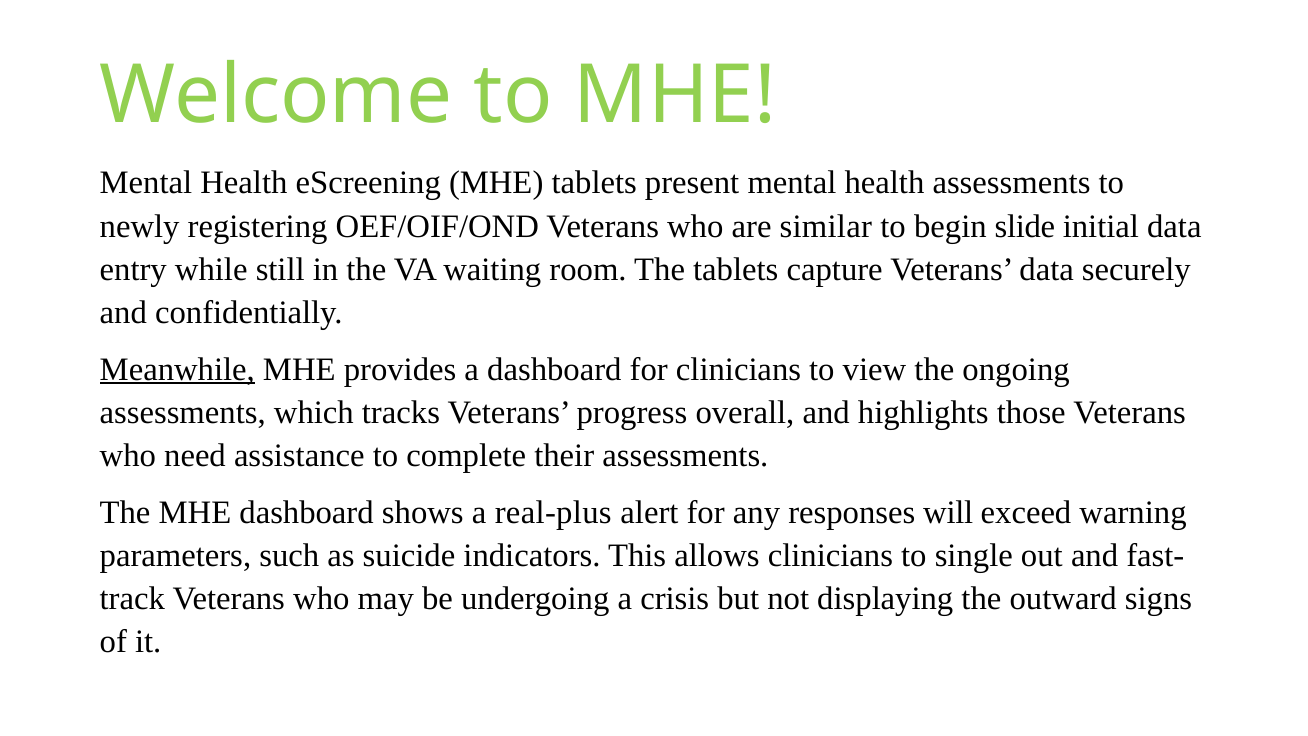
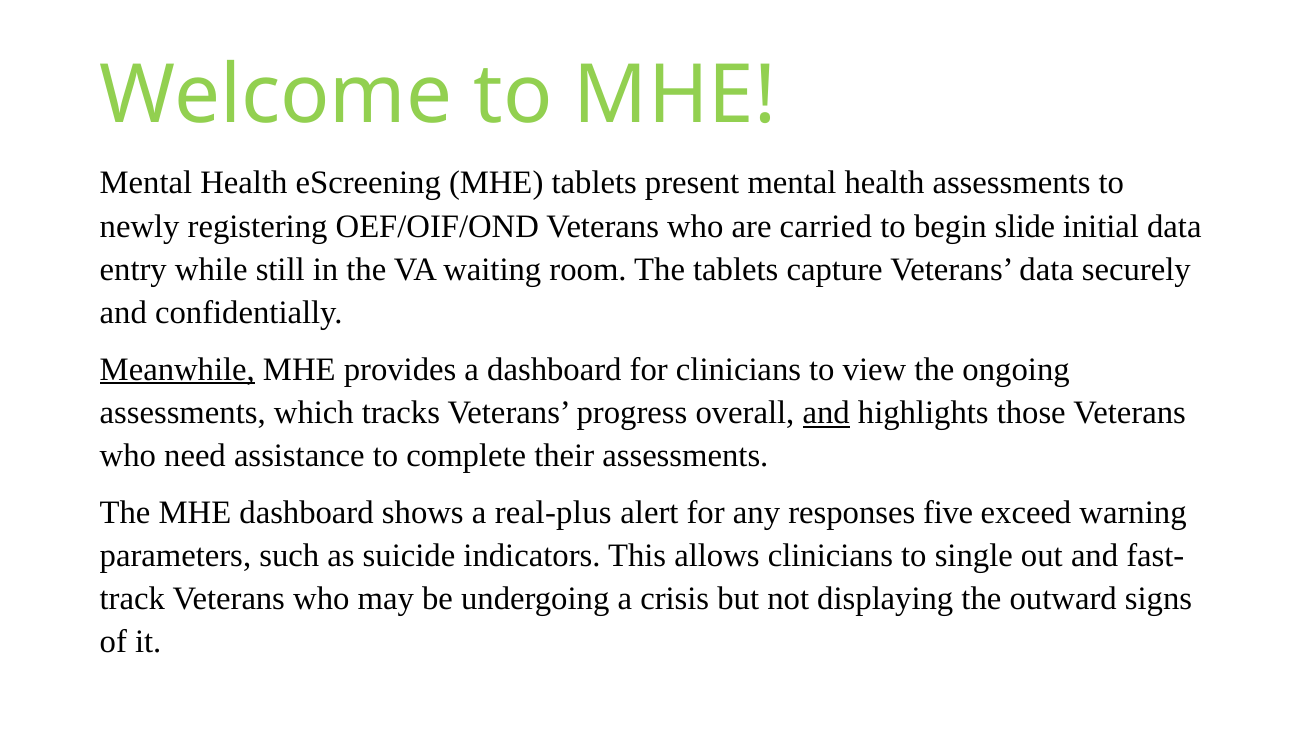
similar: similar -> carried (826, 226)
and underline: none -> present (826, 412)
will: will -> five (948, 512)
